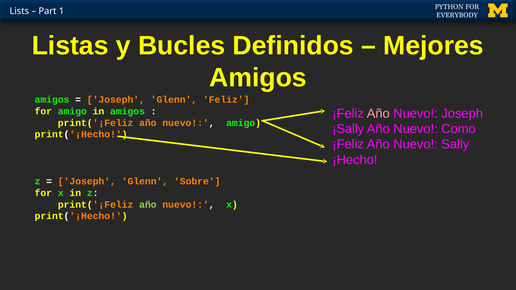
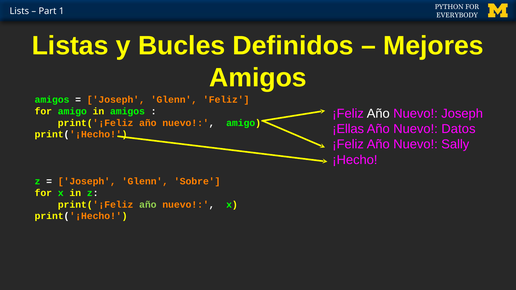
Año colour: pink -> white (378, 114)
¡Sally: ¡Sally -> ¡Ellas (348, 129)
Como: Como -> Datos (458, 129)
